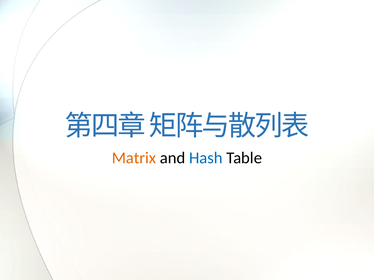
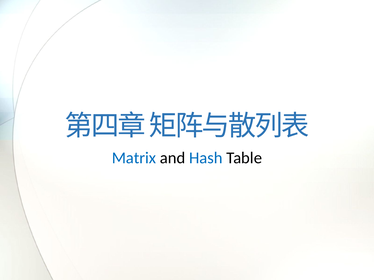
Matrix colour: orange -> blue (134, 158)
